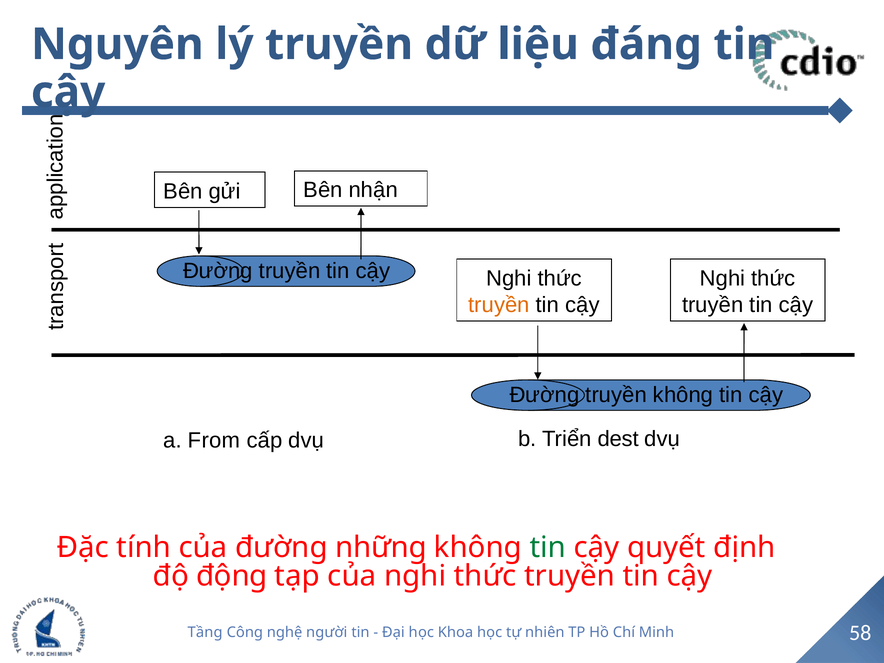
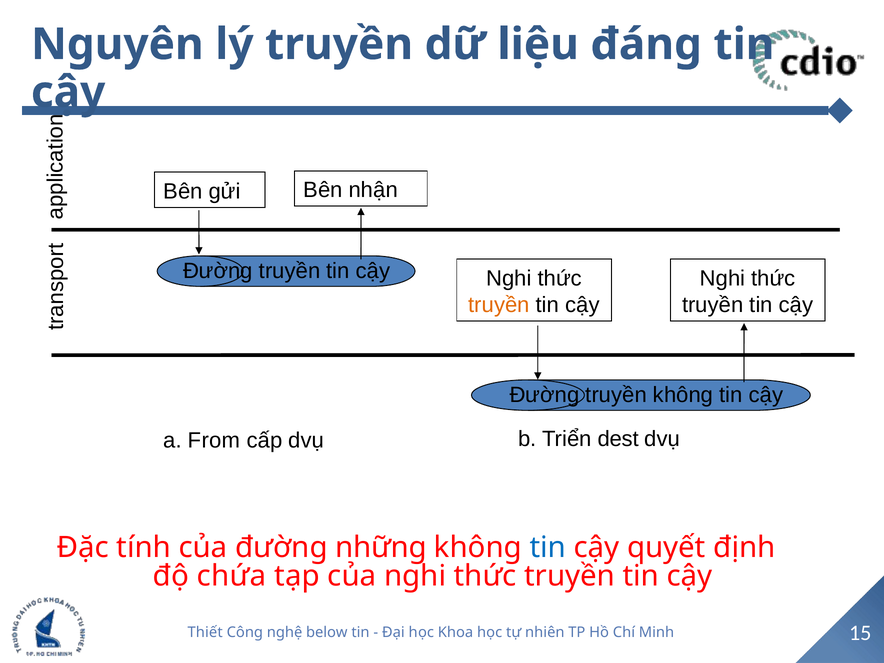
tin colour: green -> blue (548, 548)
động: động -> chứa (232, 576)
Tầng: Tầng -> Thiết (205, 633)
người: người -> below (327, 633)
58: 58 -> 15 (860, 633)
